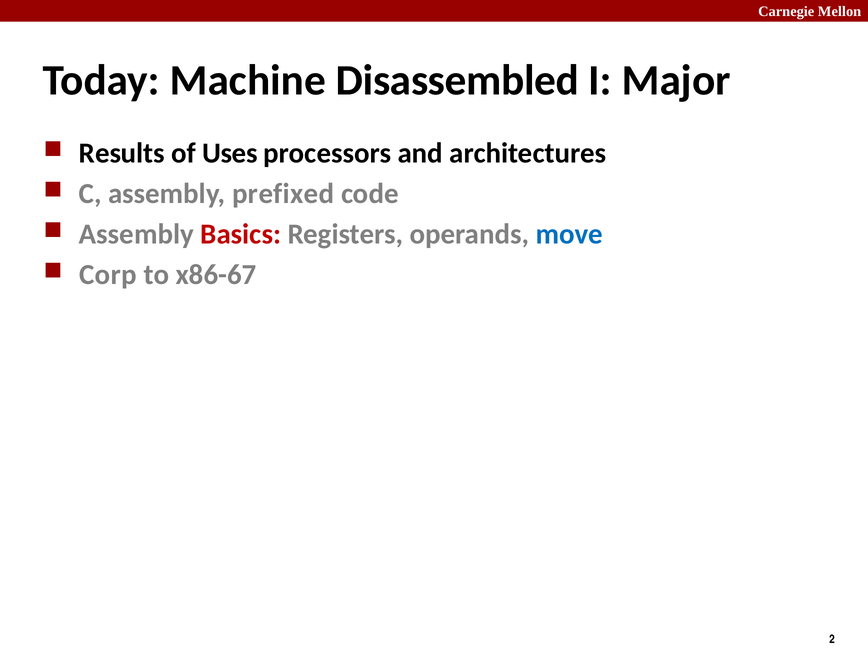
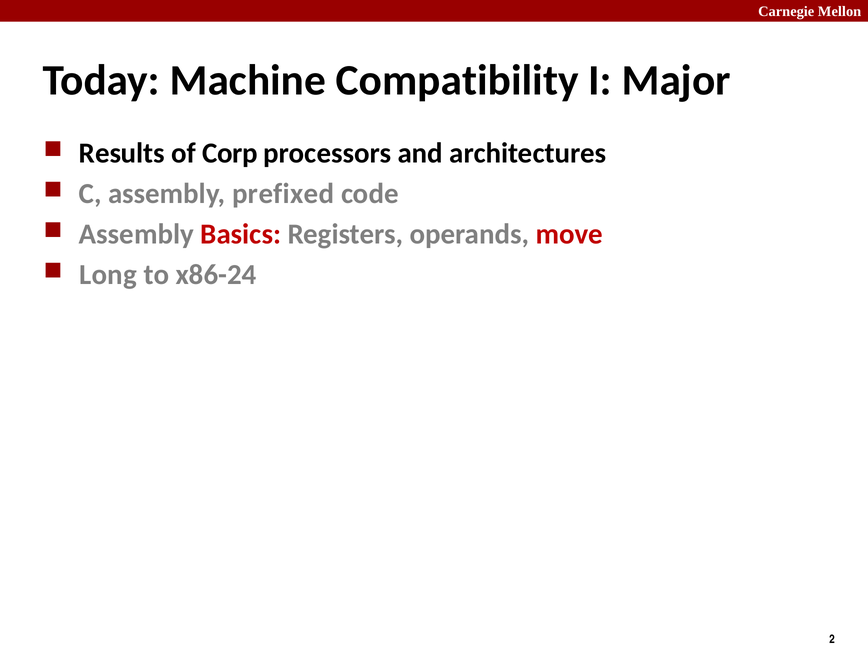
Disassembled: Disassembled -> Compatibility (457, 81)
Uses: Uses -> Corp (230, 153)
move colour: blue -> red (569, 234)
Corp: Corp -> Long (108, 275)
x86-67: x86-67 -> x86-24 (216, 275)
